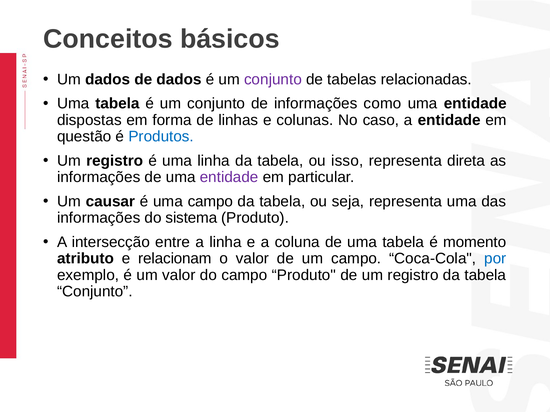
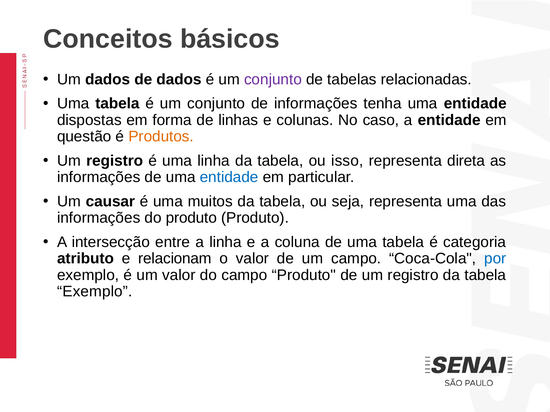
como: como -> tenha (383, 104)
Produtos colour: blue -> orange (161, 137)
entidade colour: purple -> blue (229, 177)
uma campo: campo -> muitos (210, 202)
do sistema: sistema -> produto (191, 218)
momento: momento -> categoria (475, 242)
Conjunto: Conjunto -> Exemplo (95, 292)
